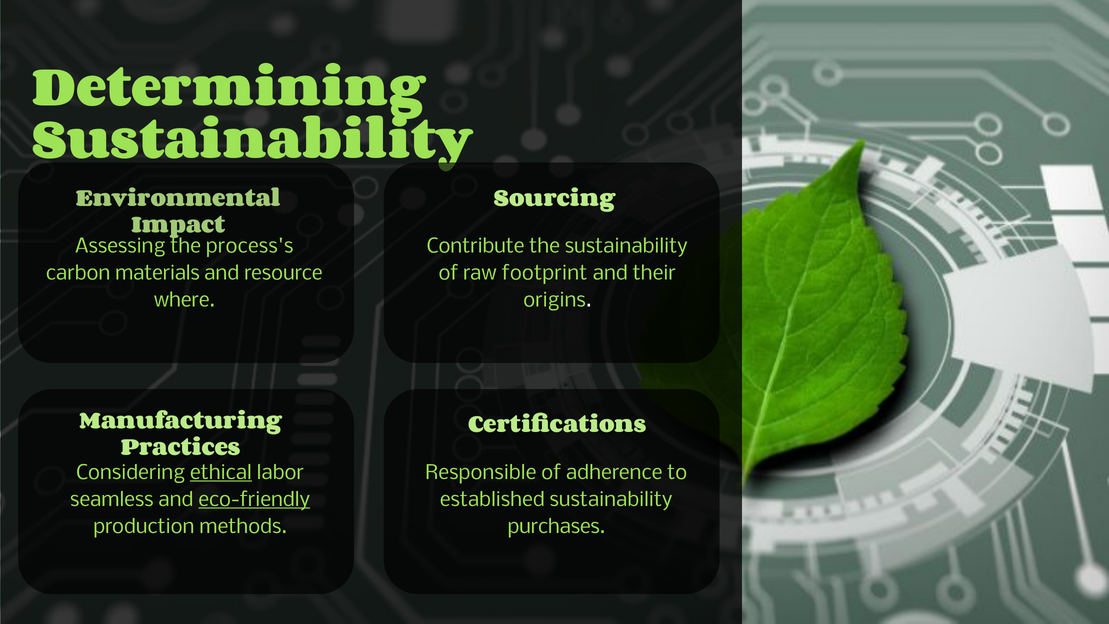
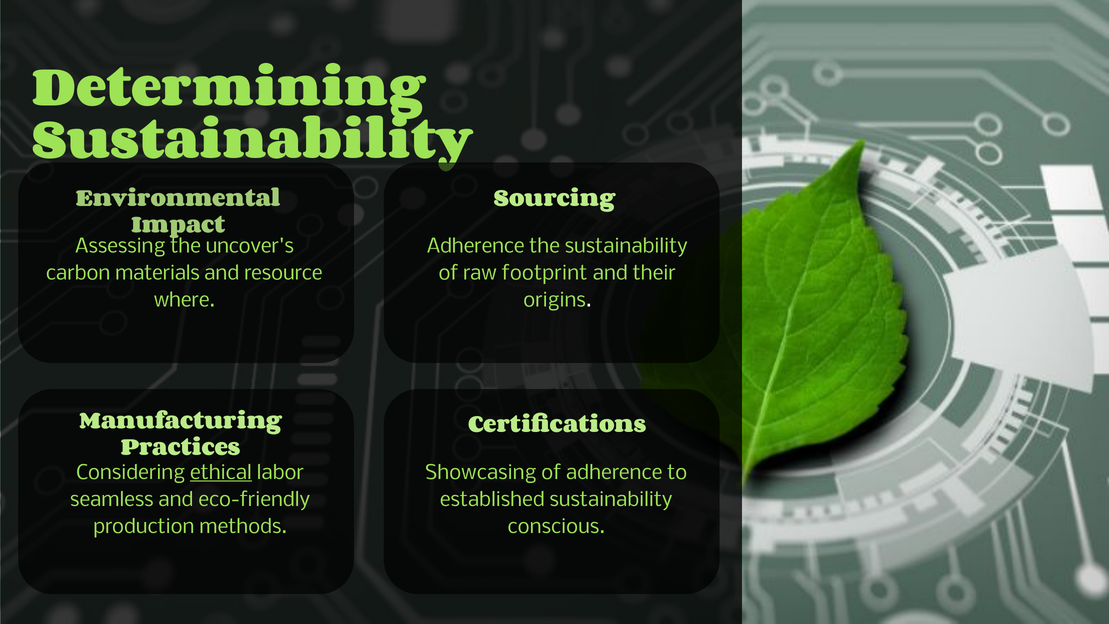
process's: process's -> uncover's (250, 246)
Contribute: Contribute -> Adherence (476, 246)
Responsible: Responsible -> Showcasing (481, 473)
eco-friendly underline: present -> none (254, 500)
purchases: purchases -> conscious (556, 527)
